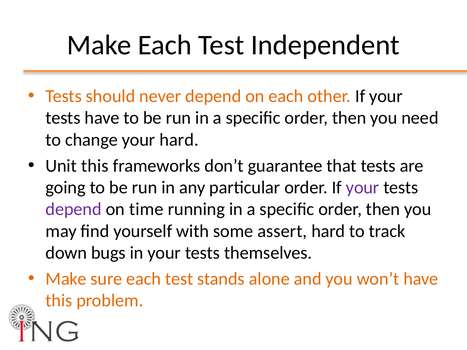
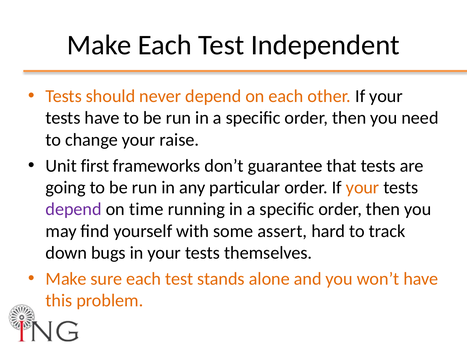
your hard: hard -> raise (179, 140)
Unit this: this -> first (95, 166)
your colour: purple -> orange (363, 188)
